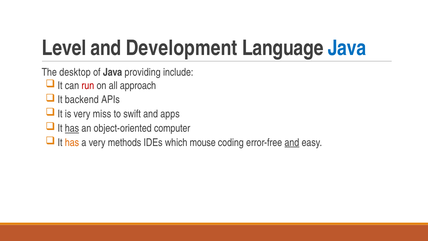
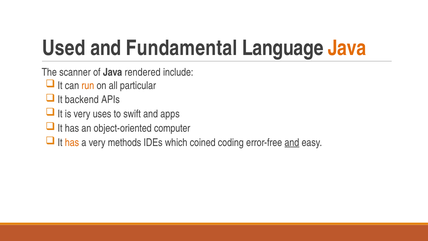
Level: Level -> Used (64, 48)
Development: Development -> Fundamental (182, 48)
Java colour: blue -> orange (347, 48)
desktop: desktop -> scanner (75, 72)
providing: providing -> rendered (143, 72)
run colour: red -> orange (88, 85)
approach: approach -> particular (138, 85)
miss: miss -> uses (102, 114)
has underline: present -> none (72, 128)
mouse: mouse -> coined (203, 142)
